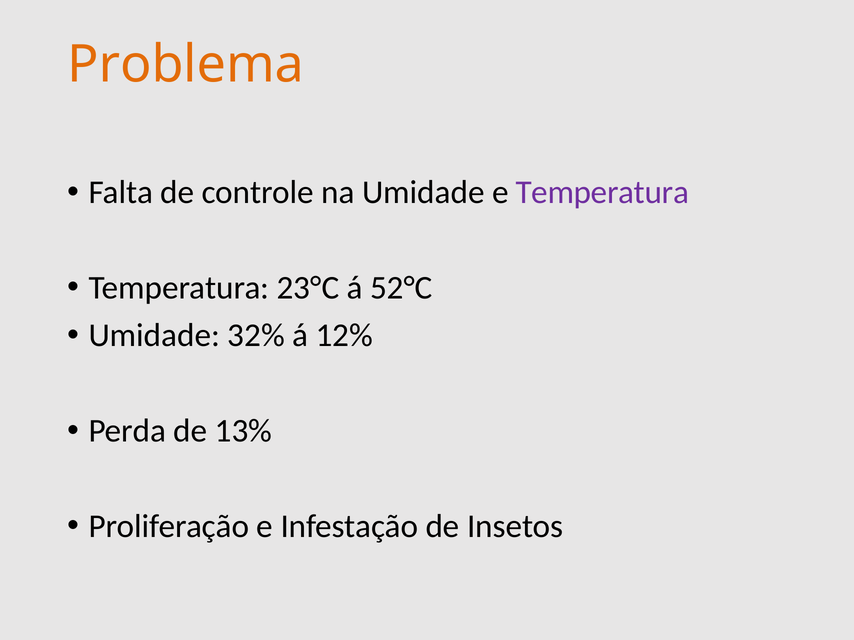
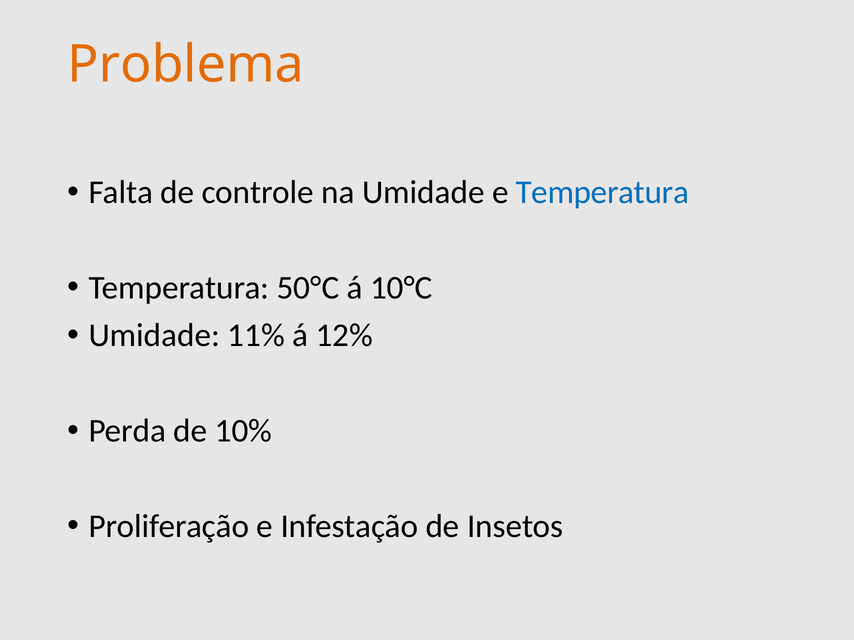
Temperatura colour: purple -> blue (602, 193)
23°C: 23°C -> 50°C (308, 288)
52°C: 52°C -> 10°C (401, 288)
32%: 32% -> 11% (256, 336)
13%: 13% -> 10% (243, 431)
